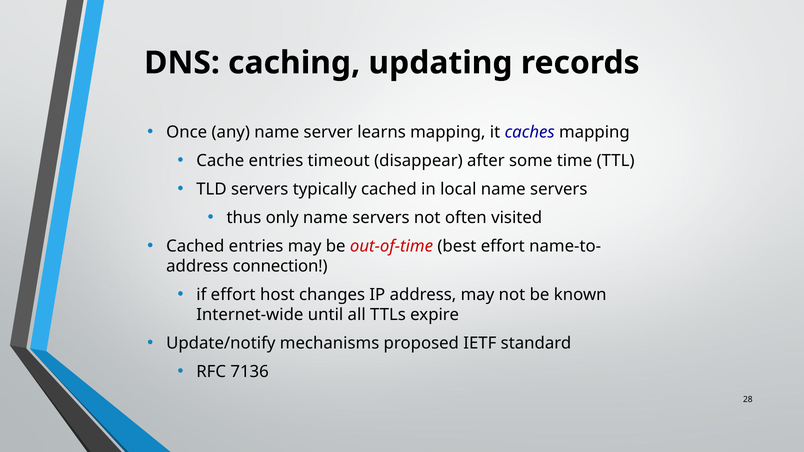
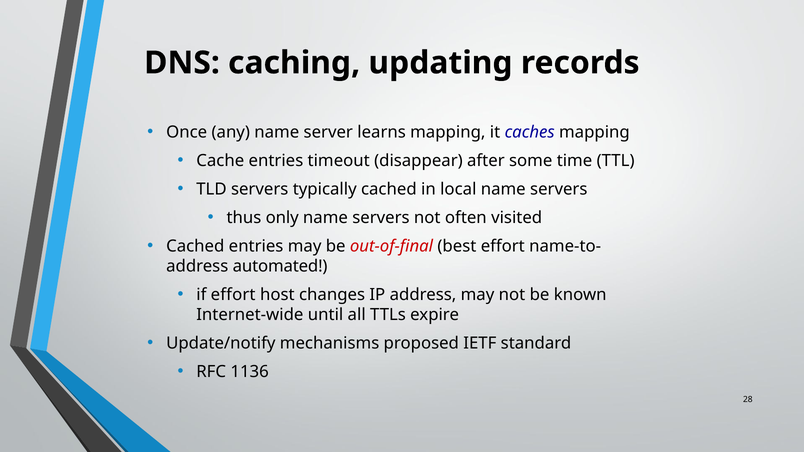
out-of-time: out-of-time -> out-of-final (391, 246)
connection: connection -> automated (280, 266)
7136: 7136 -> 1136 (250, 372)
